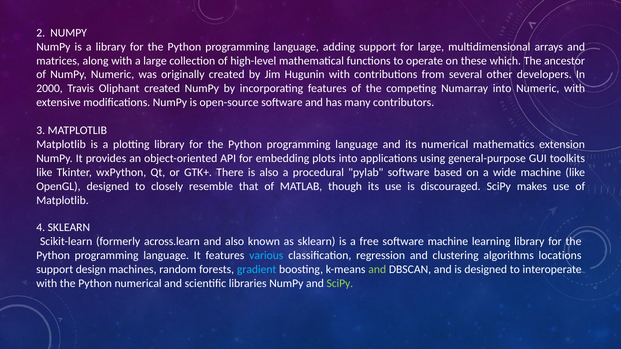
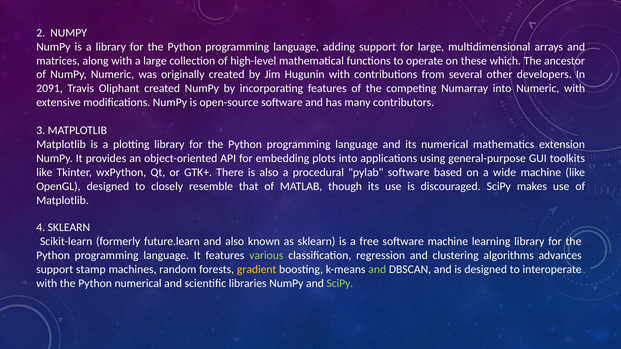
2000: 2000 -> 2091 (50, 89)
across.learn: across.learn -> future.learn (172, 242)
various colour: light blue -> light green (266, 256)
locations: locations -> advances (560, 256)
design: design -> stamp (91, 270)
gradient colour: light blue -> yellow (257, 270)
